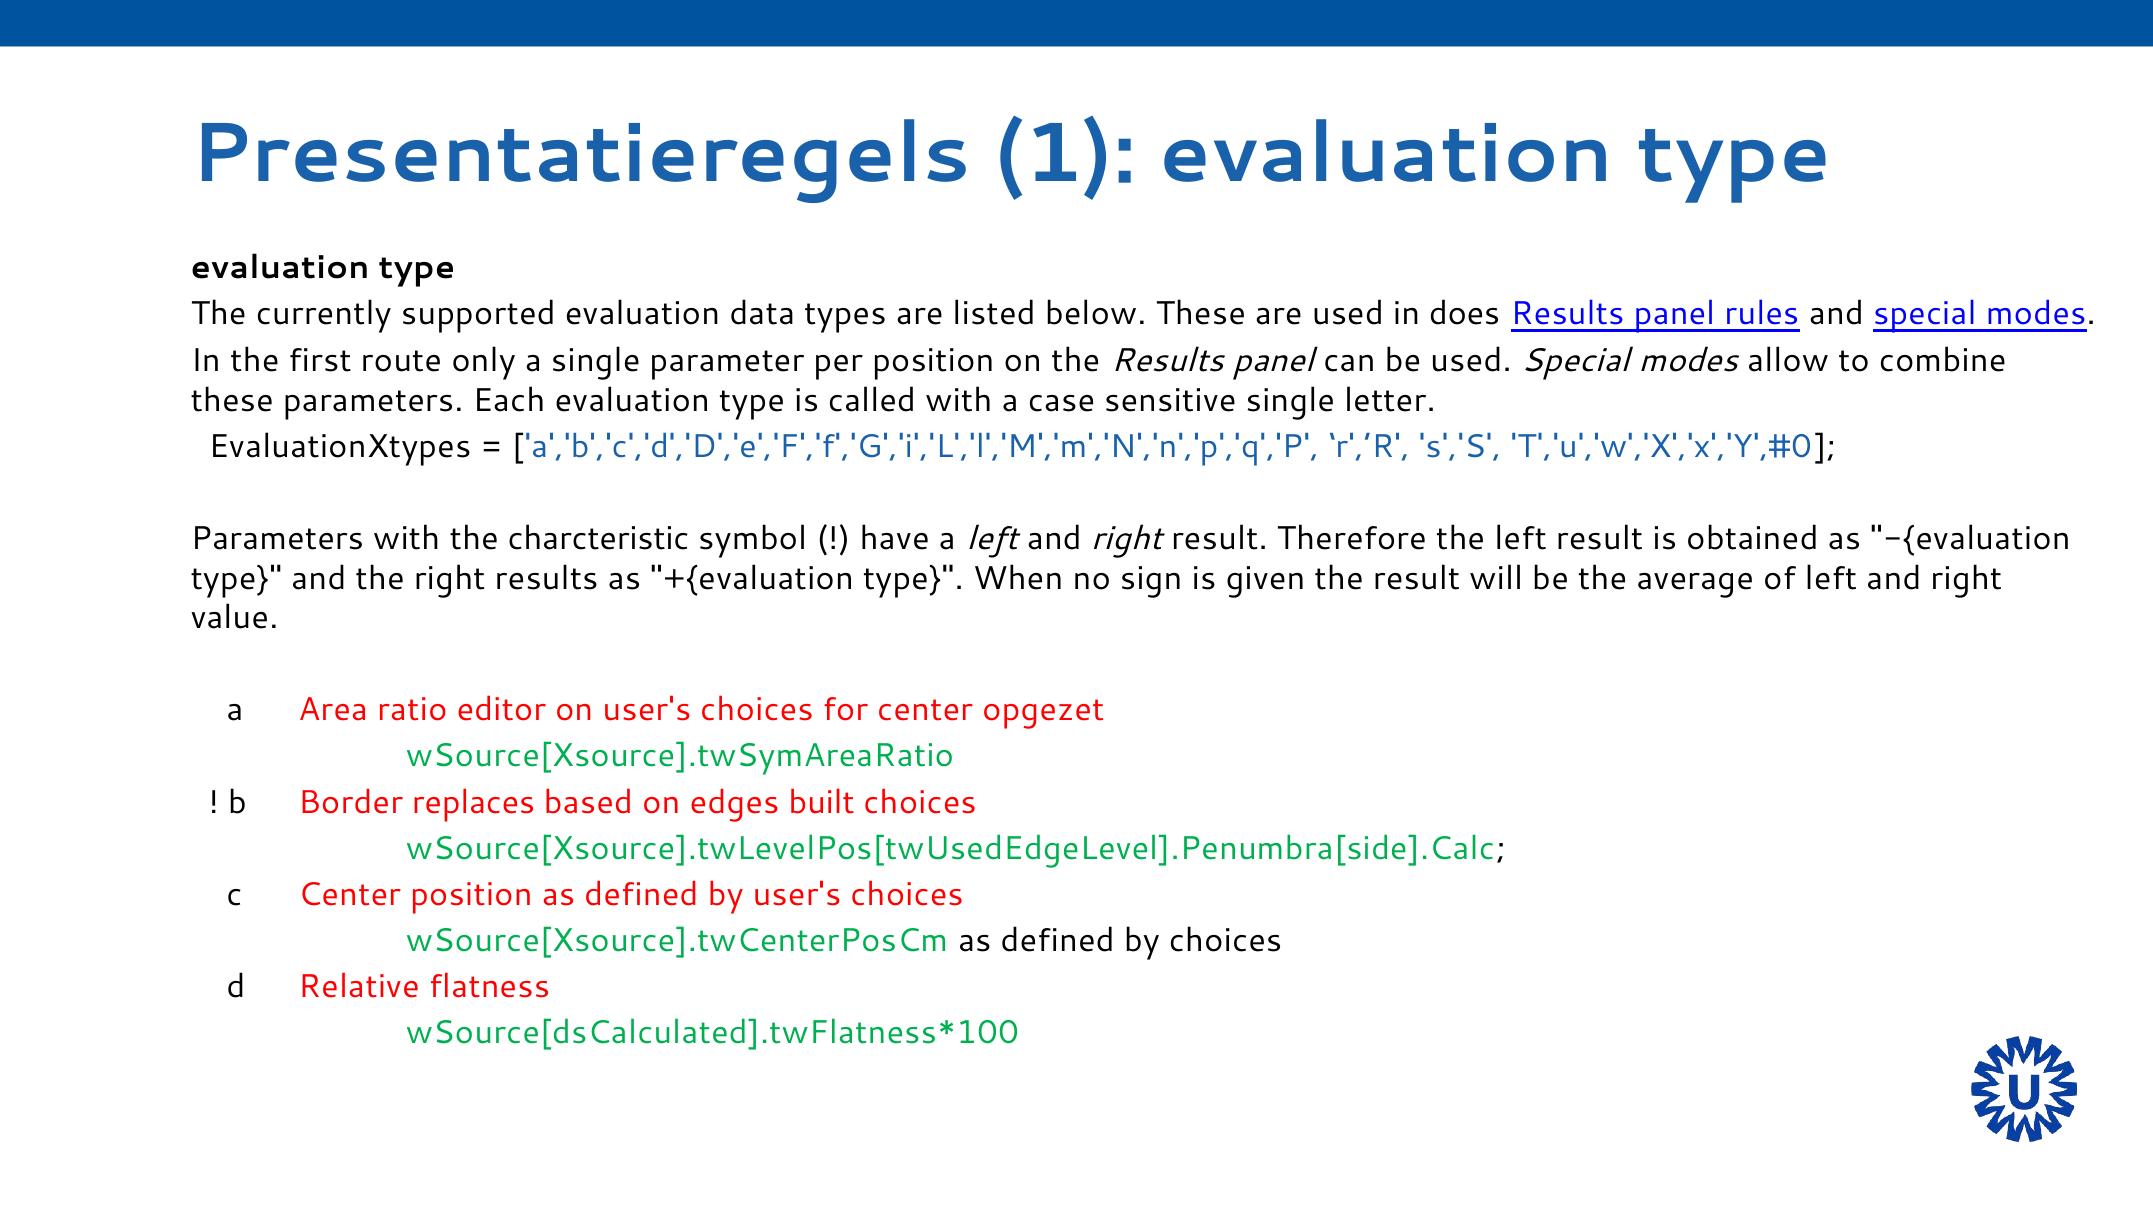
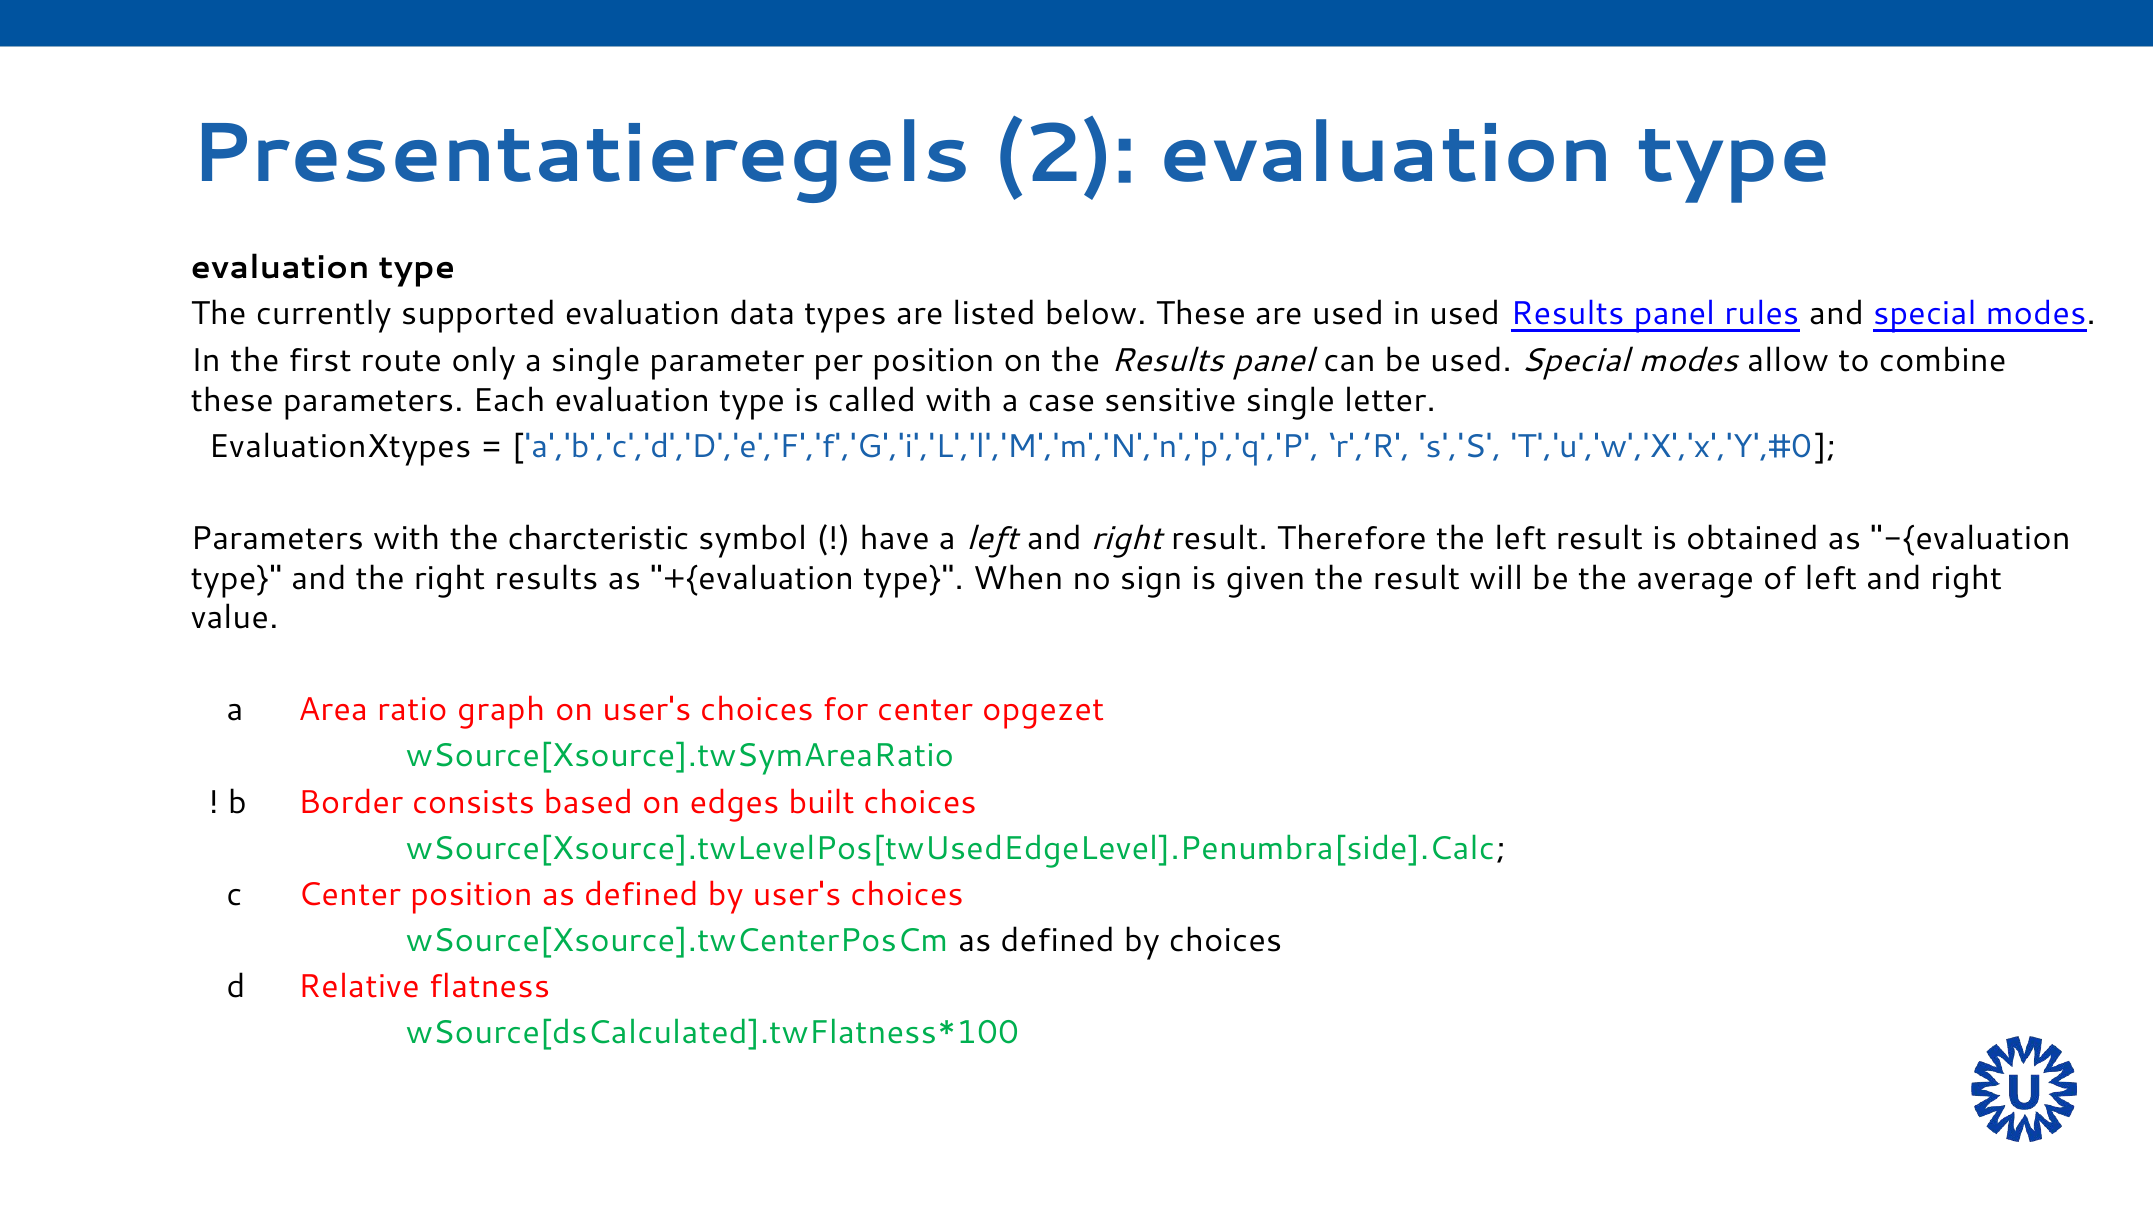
1: 1 -> 2 (1065, 154)
in does: does -> used (1465, 314)
editor: editor -> graph (501, 710)
replaces: replaces -> consists (473, 802)
